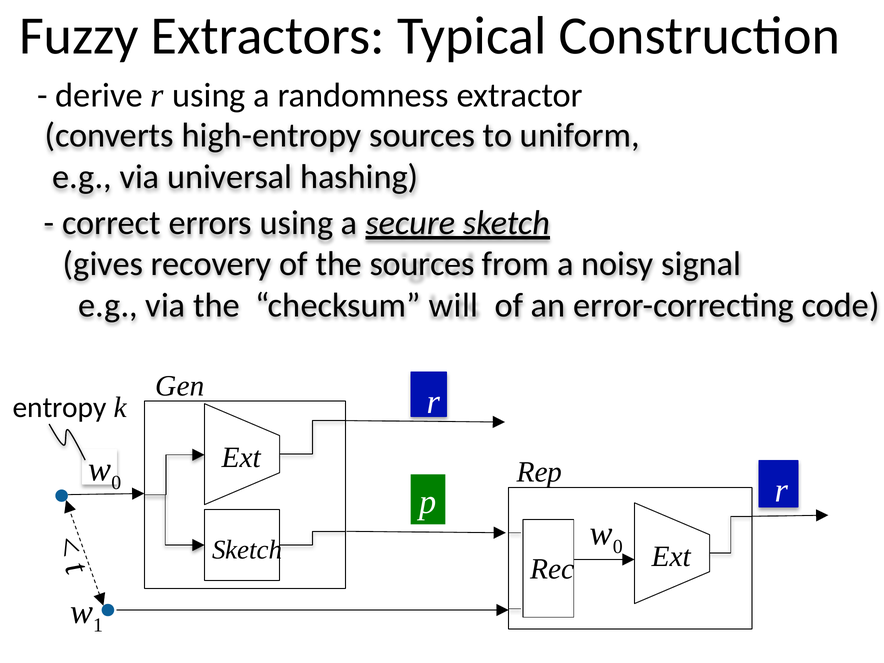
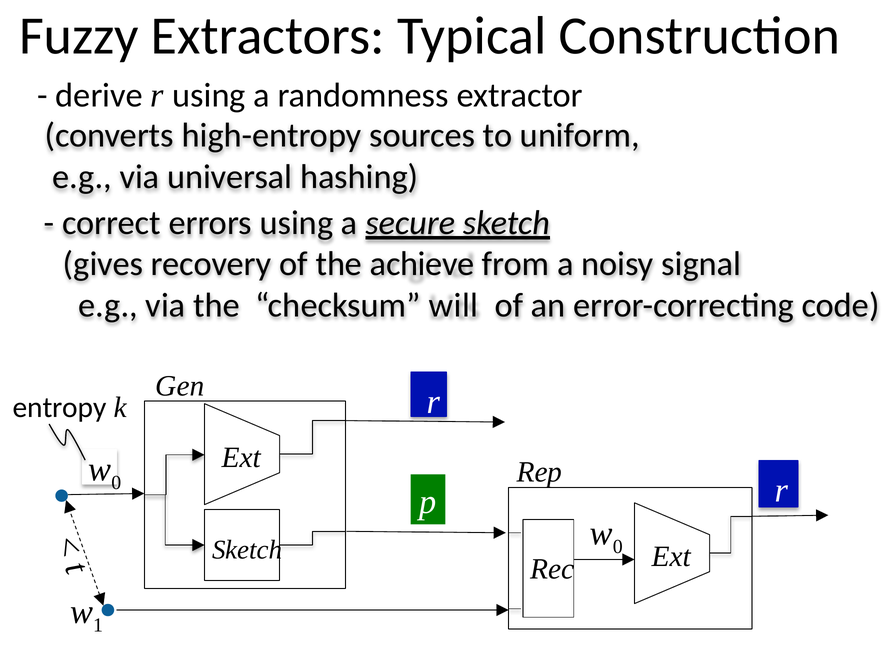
the sources: sources -> achieve (422, 264)
